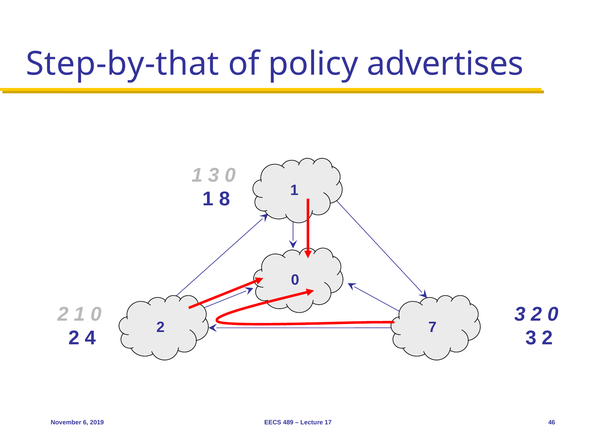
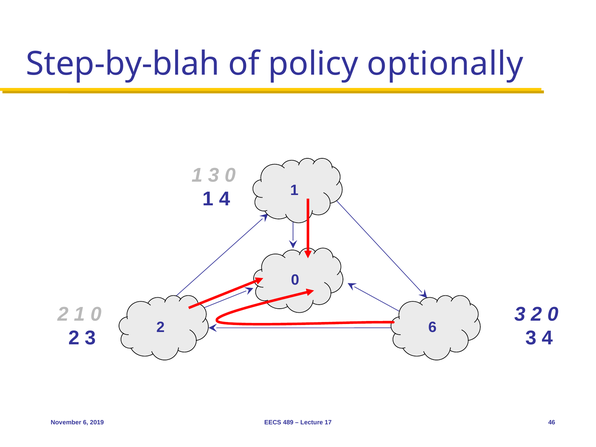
Step-by-that: Step-by-that -> Step-by-blah (123, 64)
advertises: advertises -> optionally (445, 64)
1 8: 8 -> 4 (225, 199)
2 7: 7 -> 6 (432, 327)
2 4: 4 -> 3 (90, 338)
2: 2 -> 4 (547, 338)
